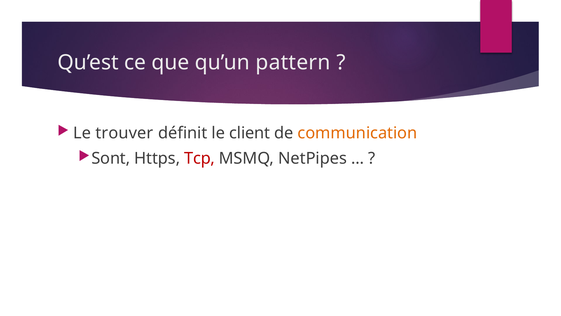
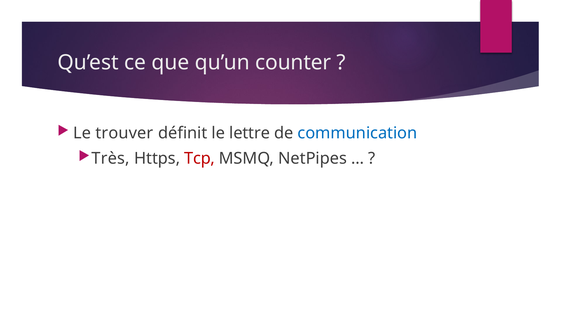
pattern: pattern -> counter (293, 63)
client: client -> lettre (250, 133)
communication colour: orange -> blue (357, 133)
Sont: Sont -> Très (111, 158)
